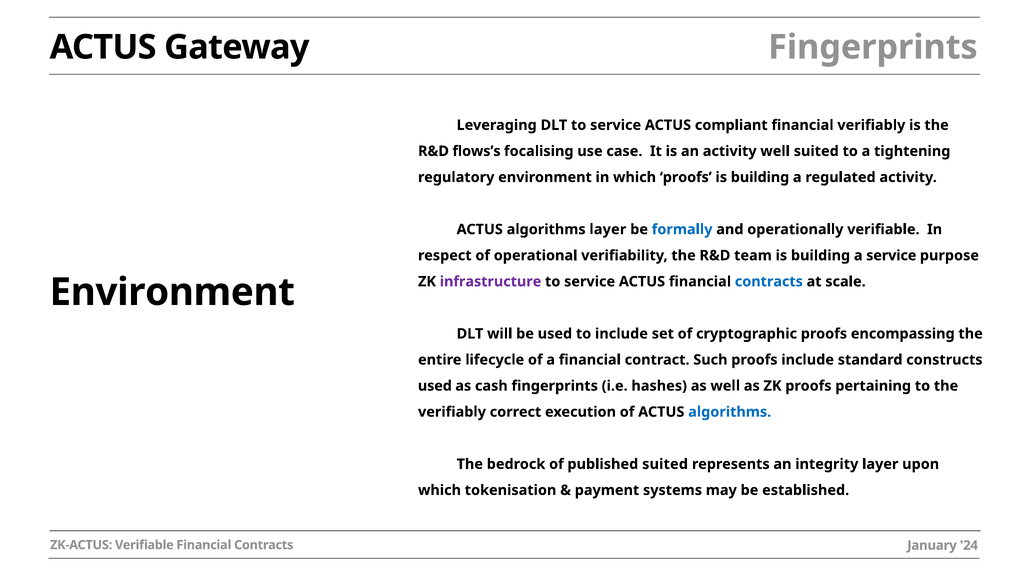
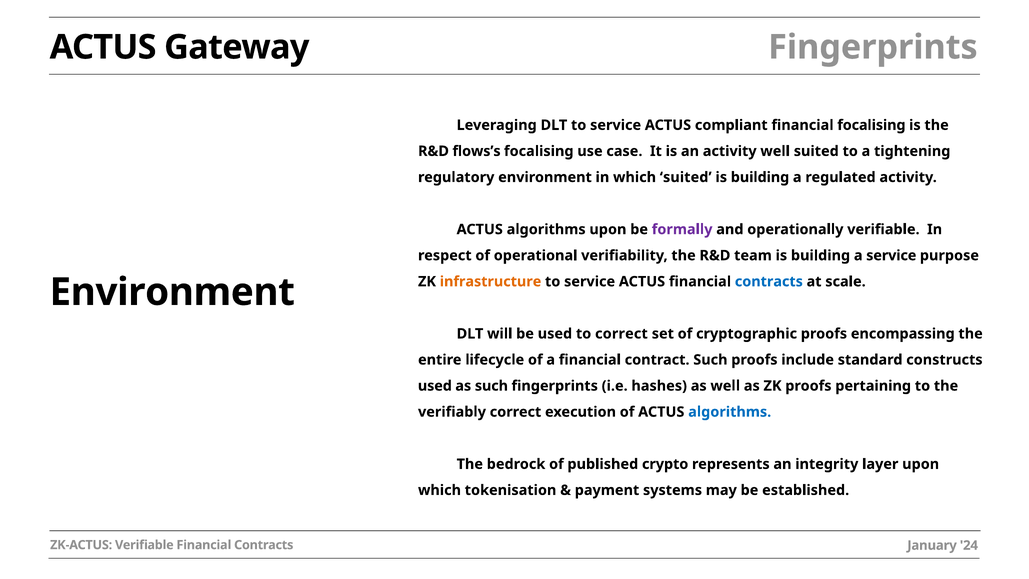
financial verifiably: verifiably -> focalising (871, 125)
which proofs: proofs -> suited (686, 177)
algorithms layer: layer -> upon (608, 229)
formally colour: blue -> purple (682, 229)
infrastructure colour: purple -> orange (491, 281)
to include: include -> correct (621, 334)
as cash: cash -> such (491, 386)
published suited: suited -> crypto (665, 464)
